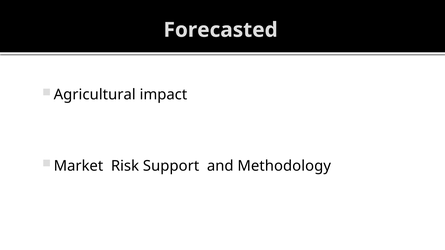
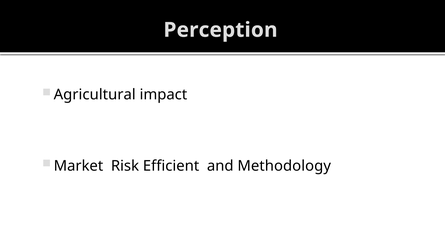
Forecasted: Forecasted -> Perception (221, 30)
Support: Support -> Efficient (171, 166)
